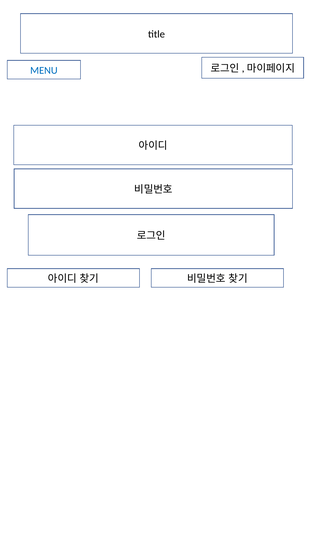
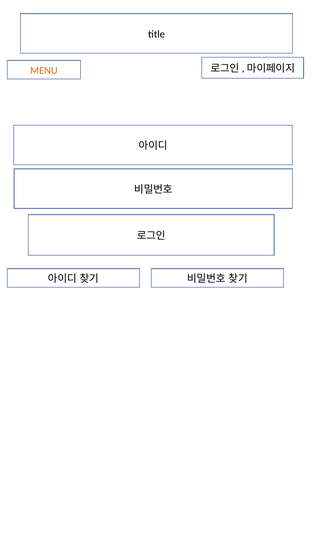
MENU colour: blue -> orange (44, 71)
